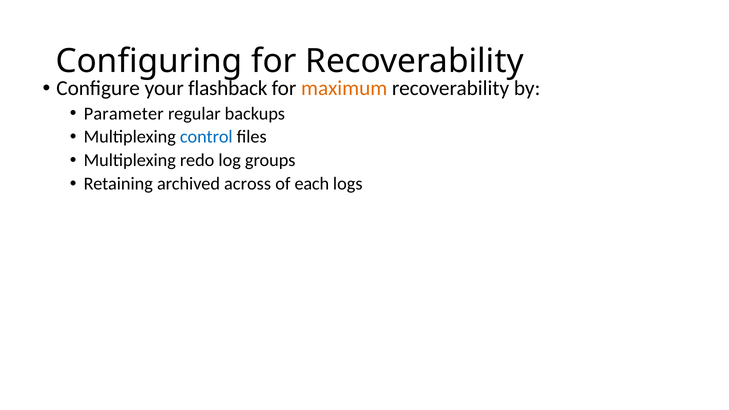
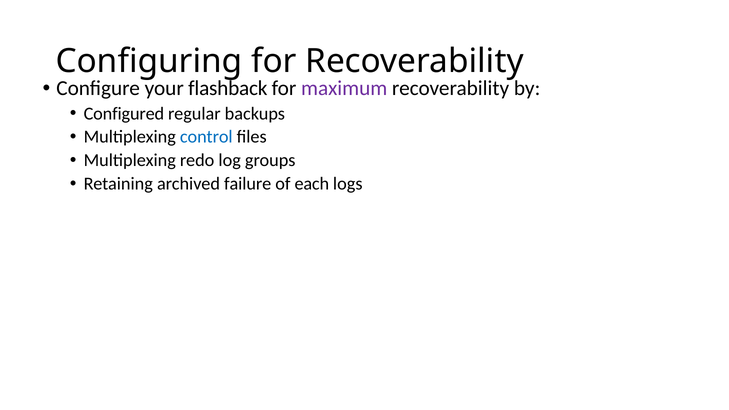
maximum colour: orange -> purple (344, 88)
Parameter: Parameter -> Configured (124, 114)
across: across -> failure (248, 184)
